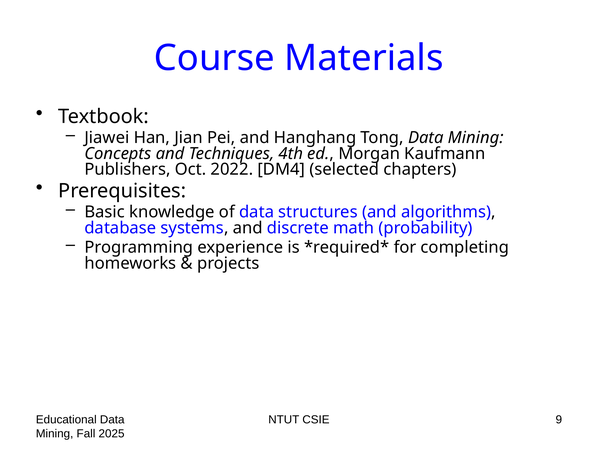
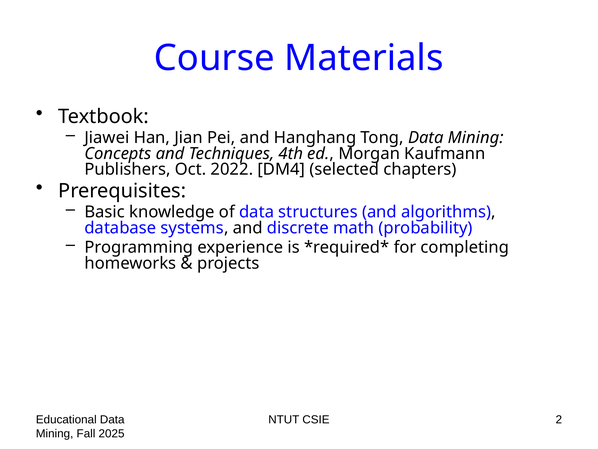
9: 9 -> 2 (559, 419)
